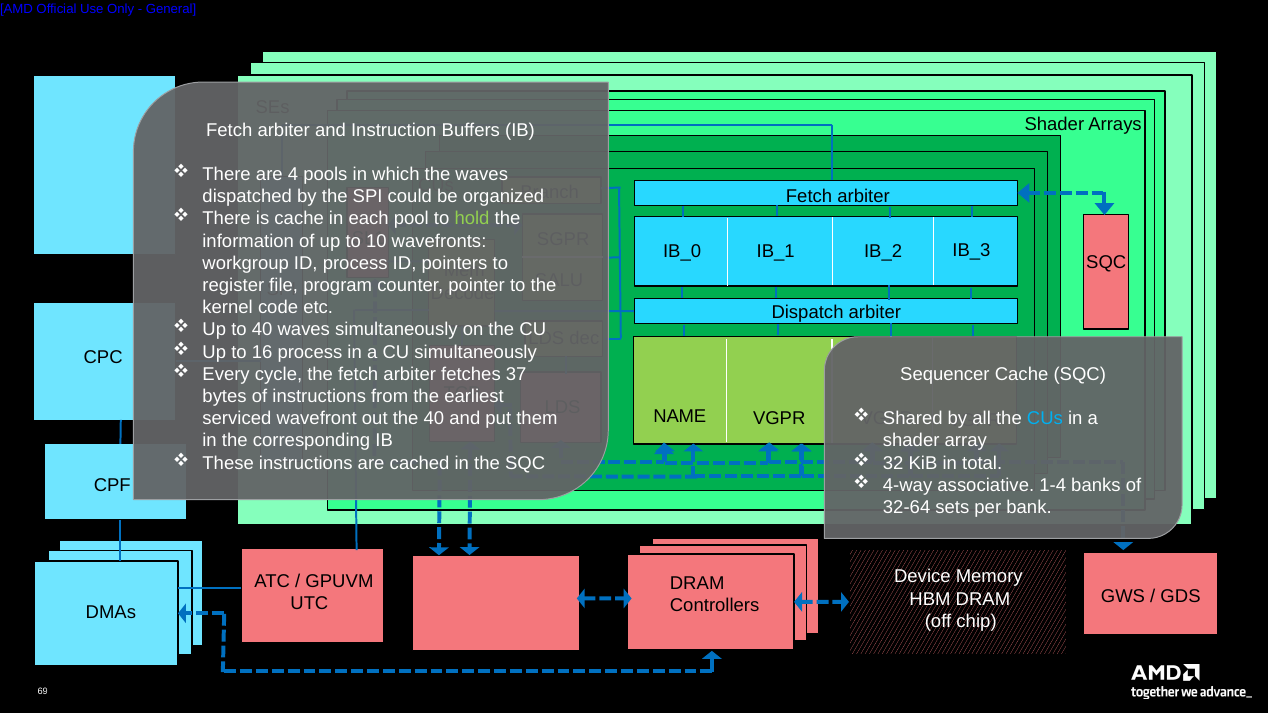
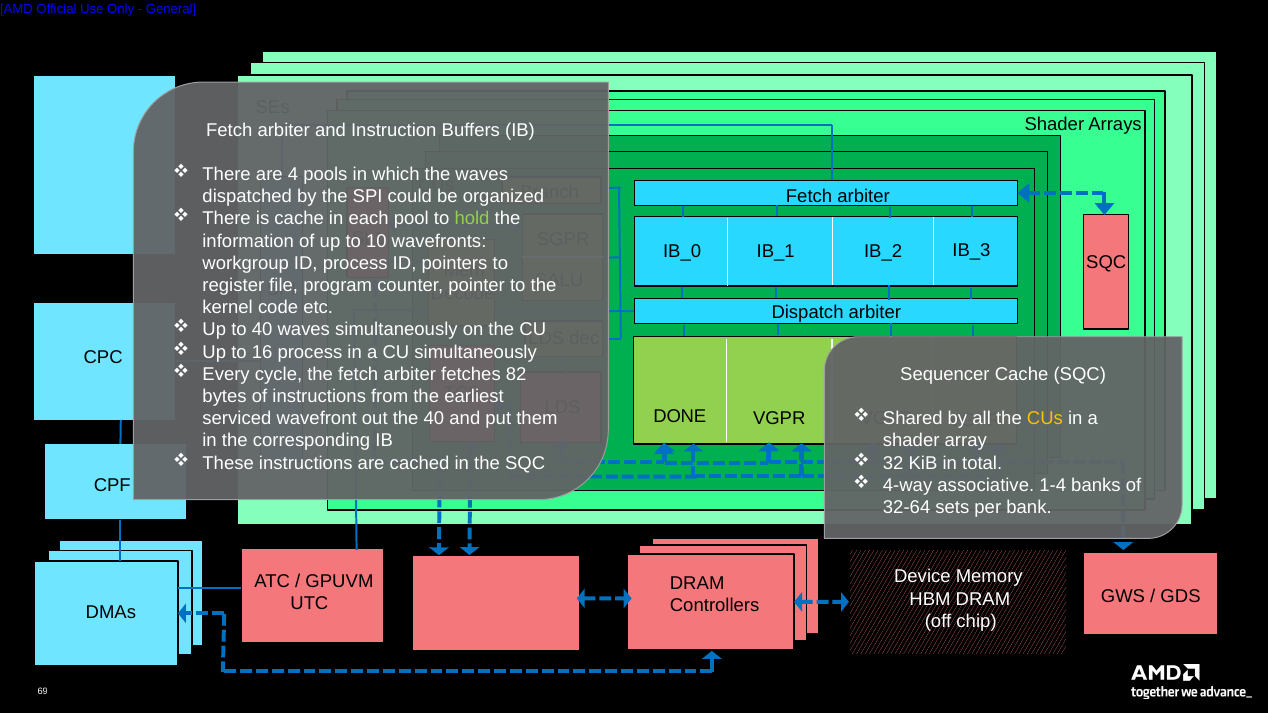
37: 37 -> 82 (516, 374)
NAME: NAME -> DONE (680, 417)
CUs colour: light blue -> yellow (1045, 419)
